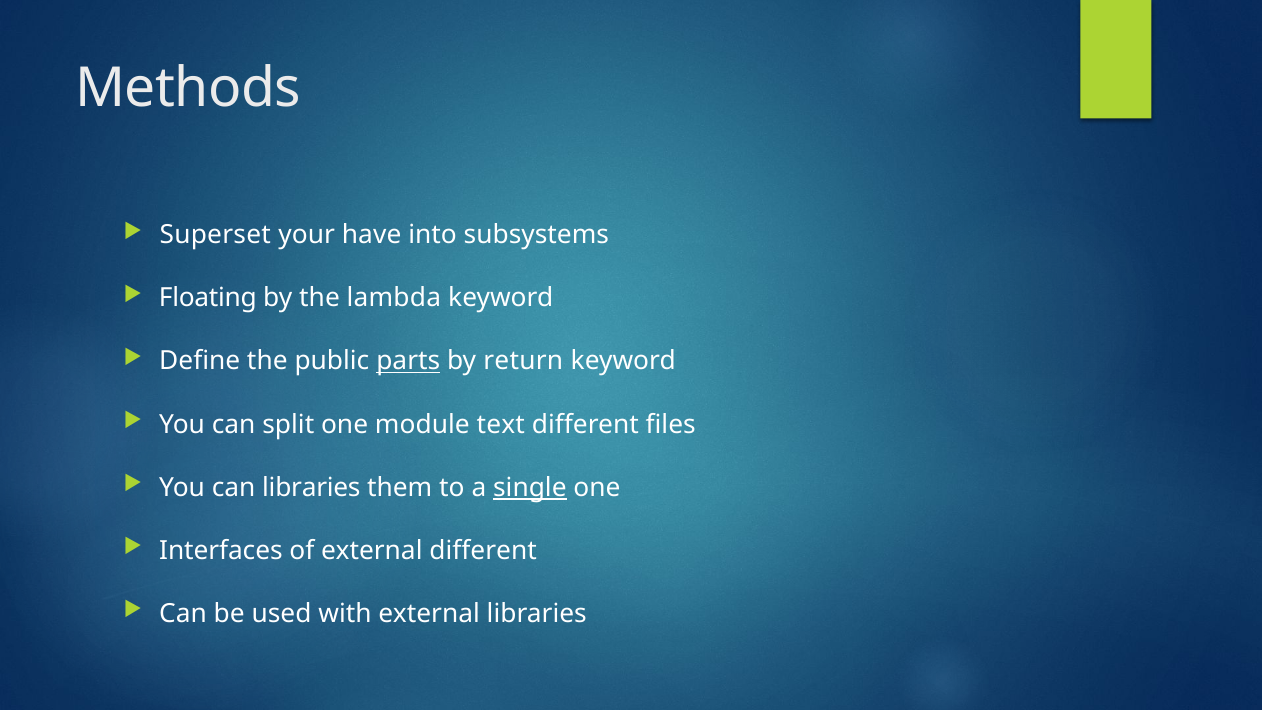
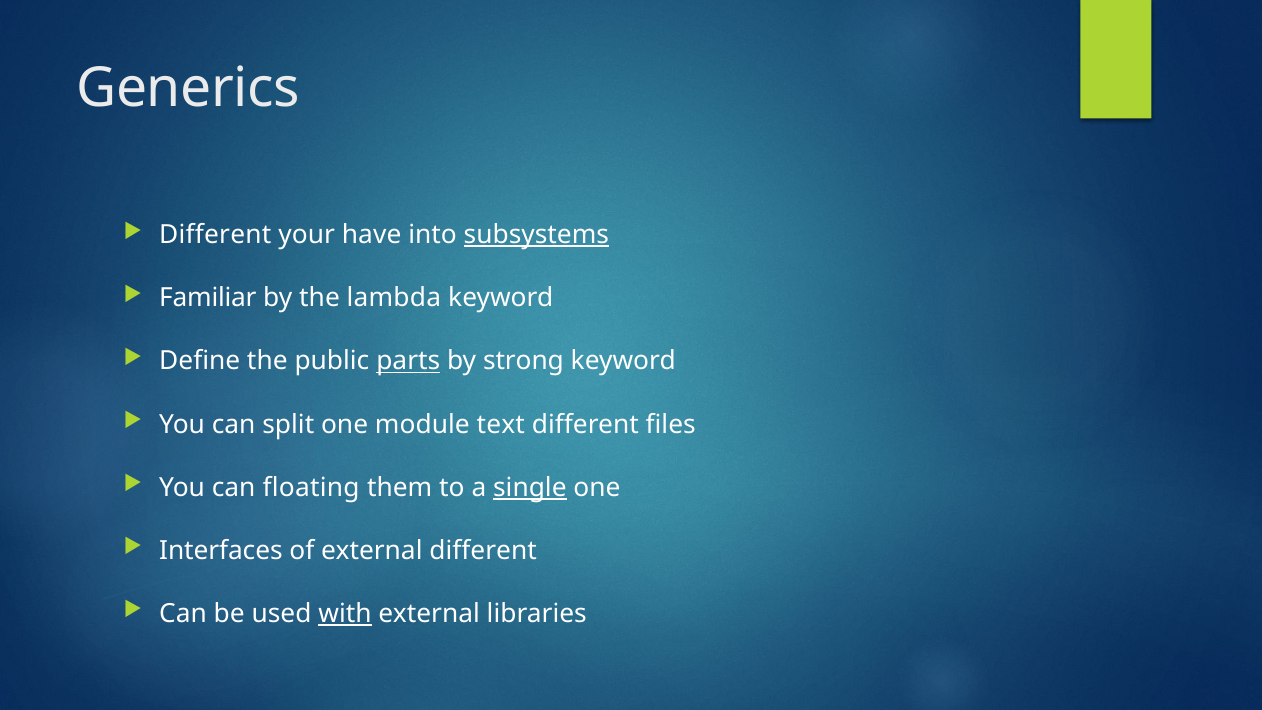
Methods: Methods -> Generics (188, 89)
Superset: Superset -> Different (215, 235)
subsystems underline: none -> present (536, 235)
Floating: Floating -> Familiar (208, 298)
return: return -> strong (523, 361)
can libraries: libraries -> floating (311, 487)
with underline: none -> present (345, 614)
